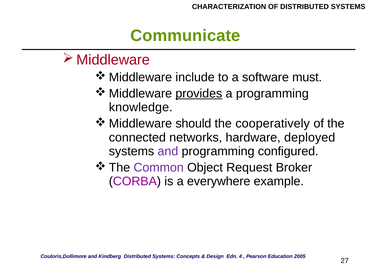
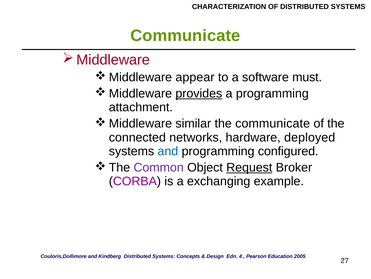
include: include -> appear (195, 77)
knowledge: knowledge -> attachment (141, 107)
should: should -> similar (193, 123)
the cooperatively: cooperatively -> communicate (273, 123)
and colour: purple -> blue (168, 151)
Request underline: none -> present (249, 167)
everywhere: everywhere -> exchanging (219, 181)
